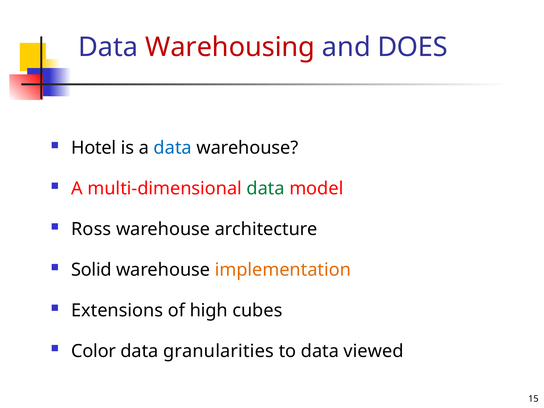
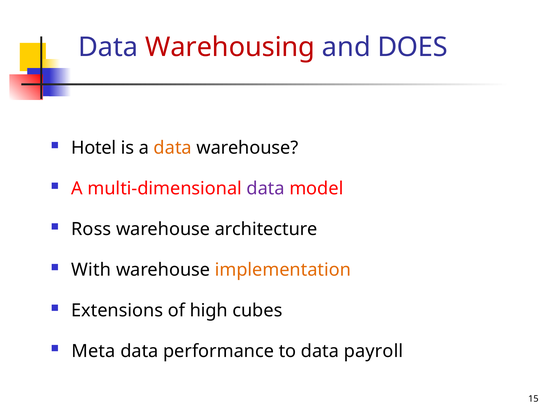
data colour: blue -> orange (173, 148)
data colour: green -> purple (266, 189)
Solid: Solid -> With (91, 270)
Color: Color -> Meta (93, 351)
granularities: granularities -> performance (219, 351)
viewed: viewed -> payroll (374, 351)
